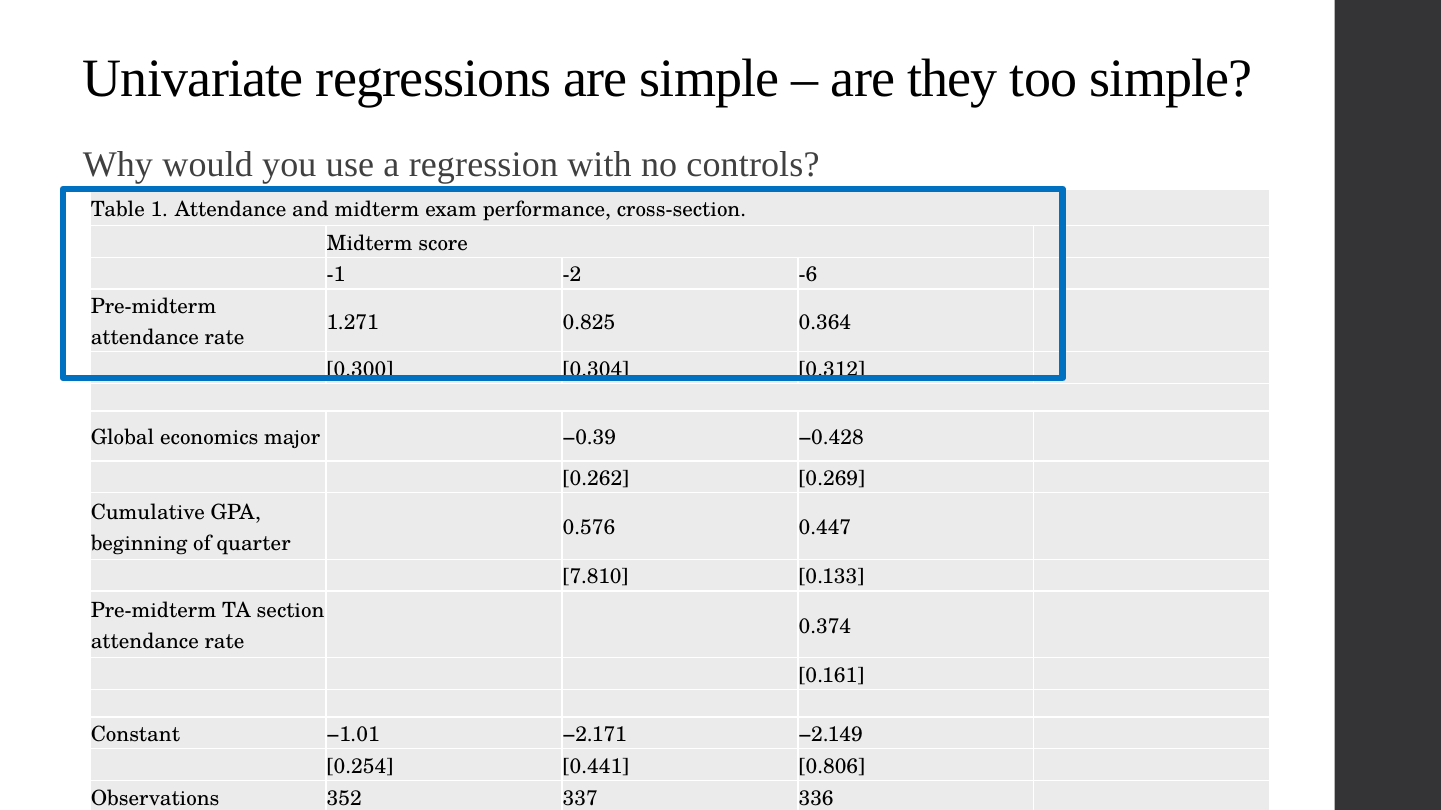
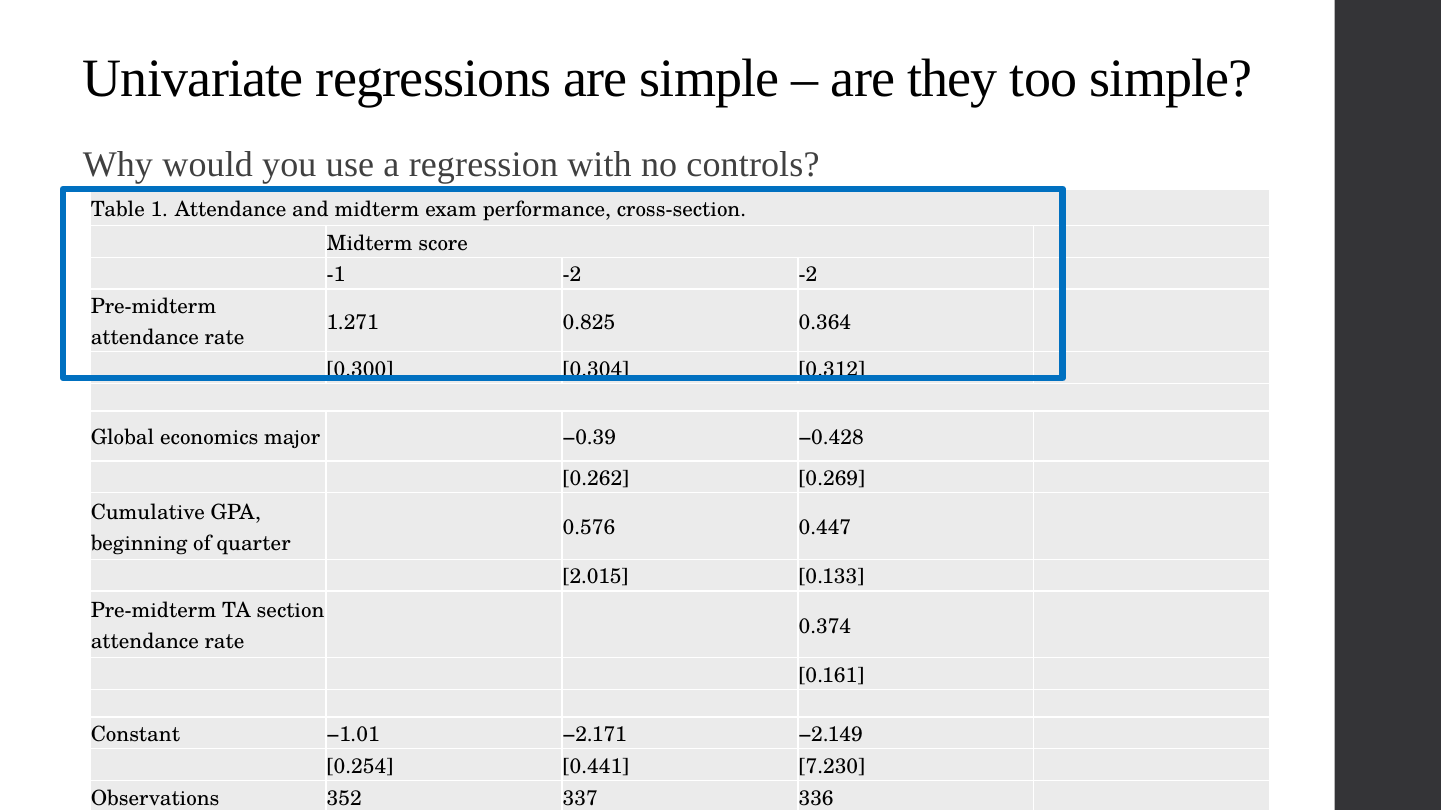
-2 -6: -6 -> -2 (808, 275)
7.810: 7.810 -> 2.015 (596, 577)
0.806: 0.806 -> 7.230 (832, 767)
